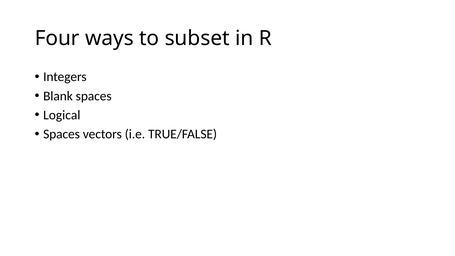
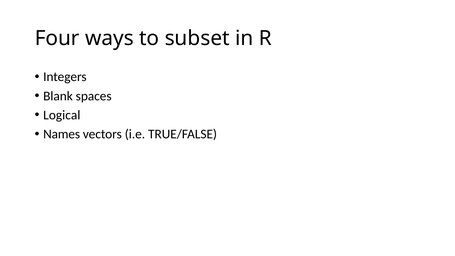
Spaces: Spaces -> Names (62, 134)
